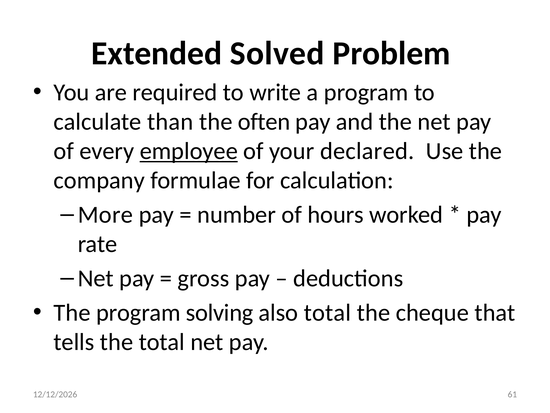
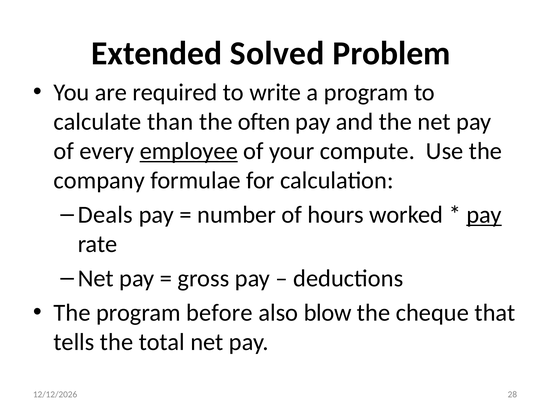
declared: declared -> compute (367, 151)
More: More -> Deals (105, 215)
pay underline: none -> present (484, 215)
solving: solving -> before (219, 312)
also total: total -> blow (328, 312)
61: 61 -> 28 (512, 394)
